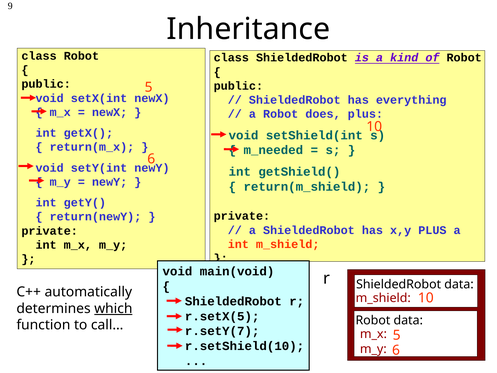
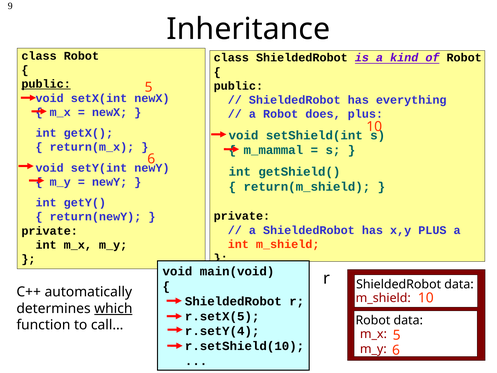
public underline: none -> present (46, 84)
m_needed: m_needed -> m_mammal (273, 150)
r.setY(7: r.setY(7 -> r.setY(4 (222, 331)
